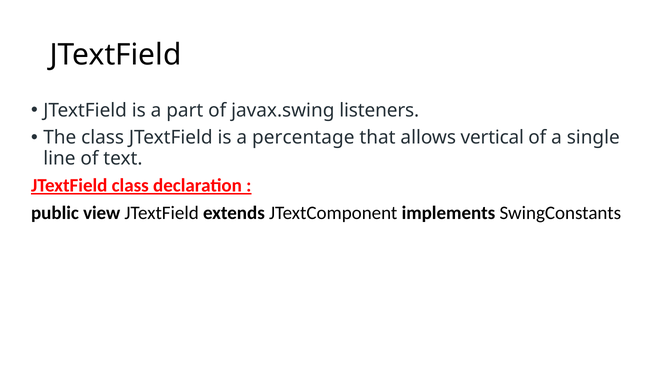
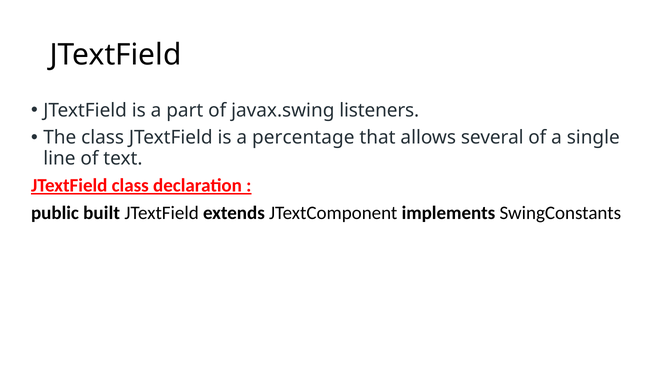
vertical: vertical -> several (492, 138)
view: view -> built (102, 213)
